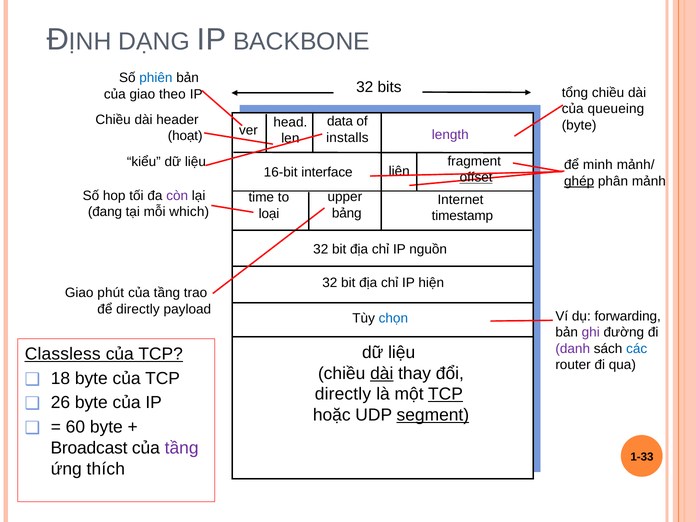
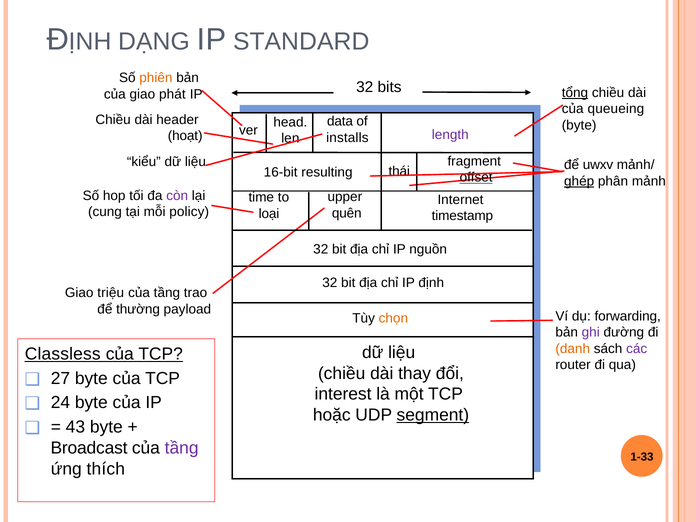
BACKBONE: BACKBONE -> STANDARD (301, 42)
phiên colour: blue -> orange (156, 78)
tổng underline: none -> present (575, 93)
theo: theo -> phát (172, 94)
minh: minh -> uwxv (598, 165)
liên: liên -> thái (399, 171)
interface: interface -> resulting (327, 172)
đang: đang -> cung (105, 212)
which: which -> policy (189, 212)
bảng: bảng -> quên (347, 213)
hiện: hiện -> định (431, 283)
phút: phút -> triệu (111, 293)
để directly: directly -> thường (138, 309)
chọn colour: blue -> orange (393, 318)
danh colour: purple -> orange (573, 349)
các colour: blue -> purple (637, 349)
dài underline: present -> none (382, 373)
18: 18 -> 27 (60, 378)
directly: directly -> interest (343, 394)
TCP underline: present -> none (445, 394)
26: 26 -> 24 (60, 403)
60: 60 -> 43 (75, 427)
